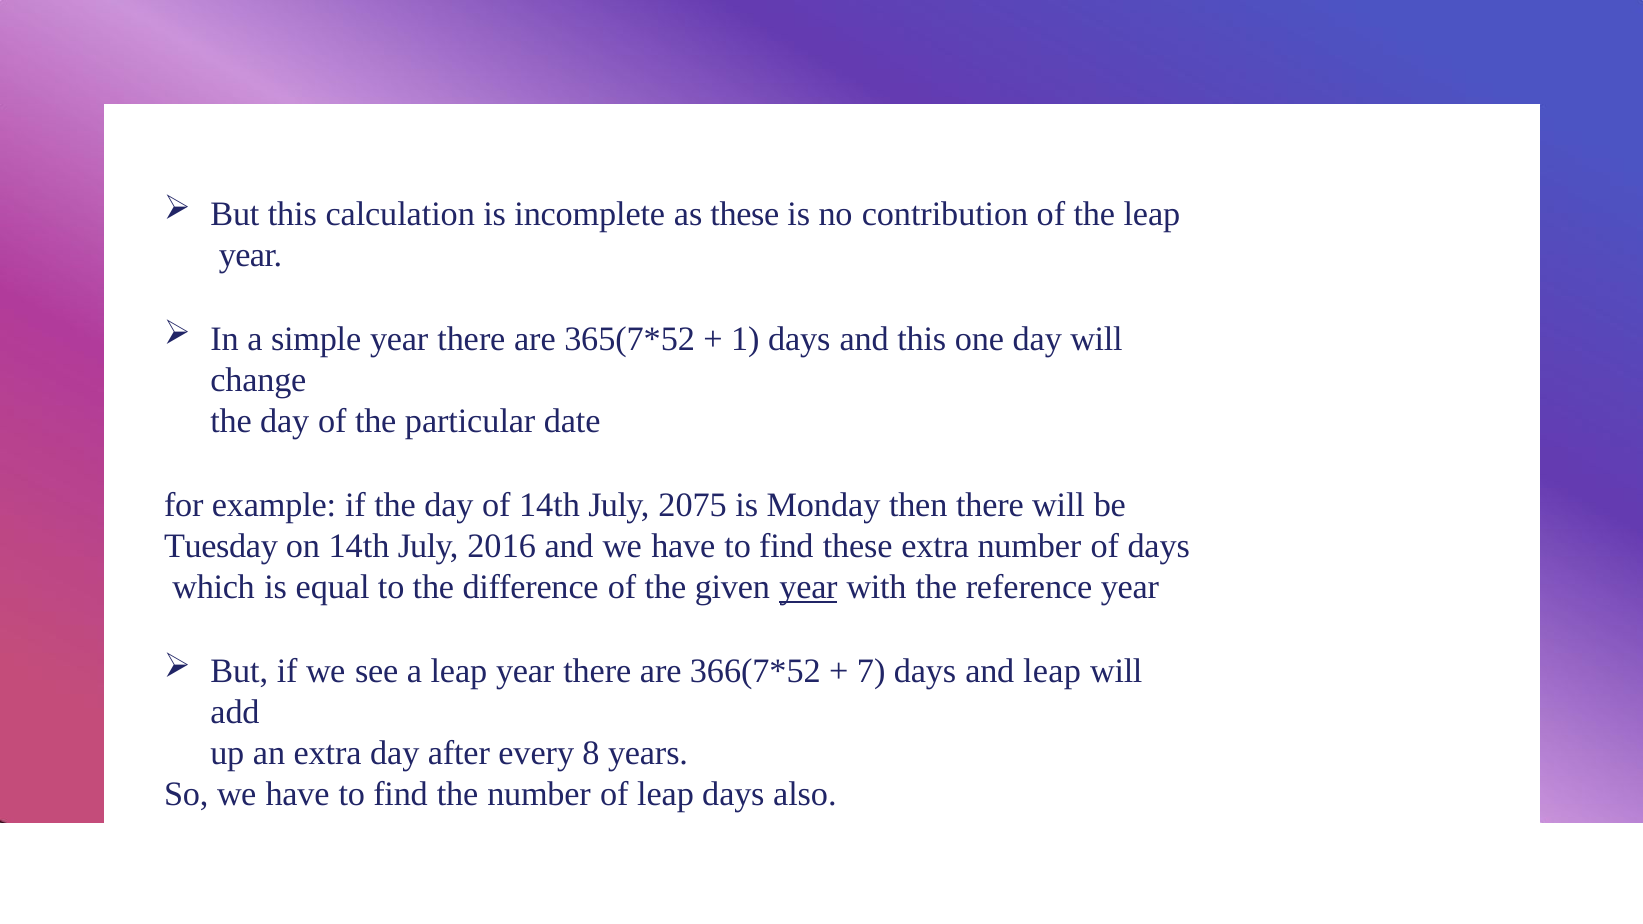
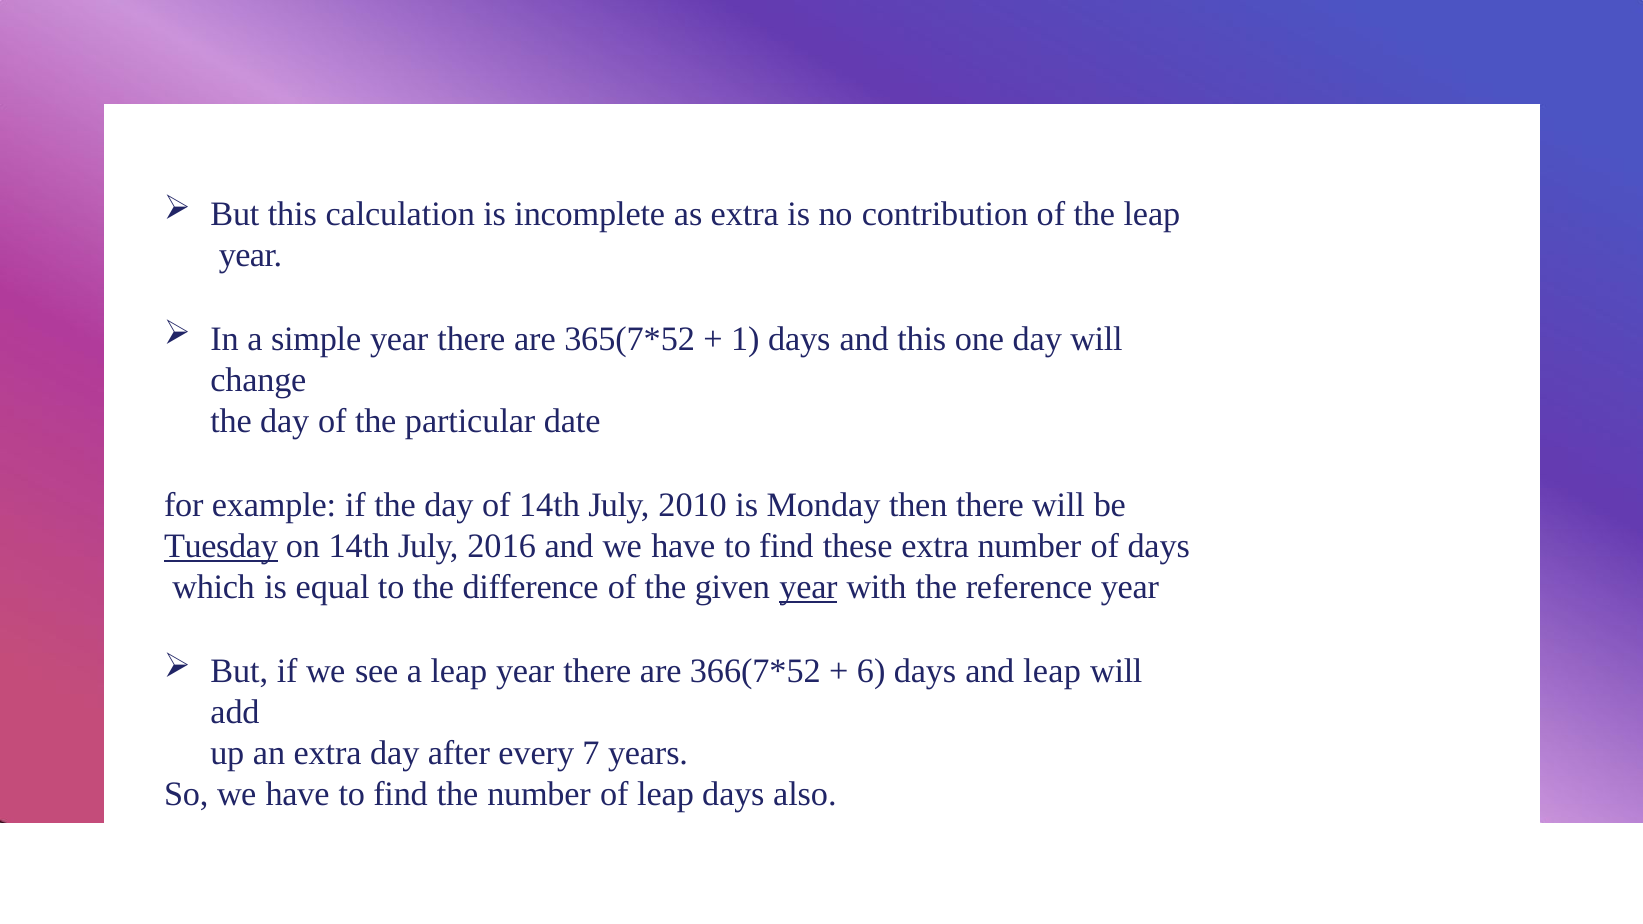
as these: these -> extra (745, 214)
2075: 2075 -> 2010 (693, 505)
Tuesday underline: none -> present (221, 546)
7: 7 -> 6 (871, 672)
8: 8 -> 7 (591, 754)
